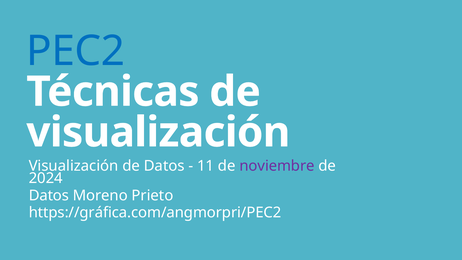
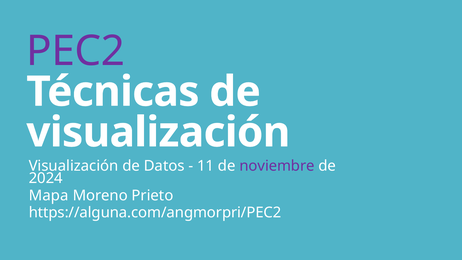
PEC2 colour: blue -> purple (76, 51)
Datos: Datos -> Mapa (49, 195)
https://gráfica.com/angmorpri/PEC2: https://gráfica.com/angmorpri/PEC2 -> https://alguna.com/angmorpri/PEC2 (155, 213)
